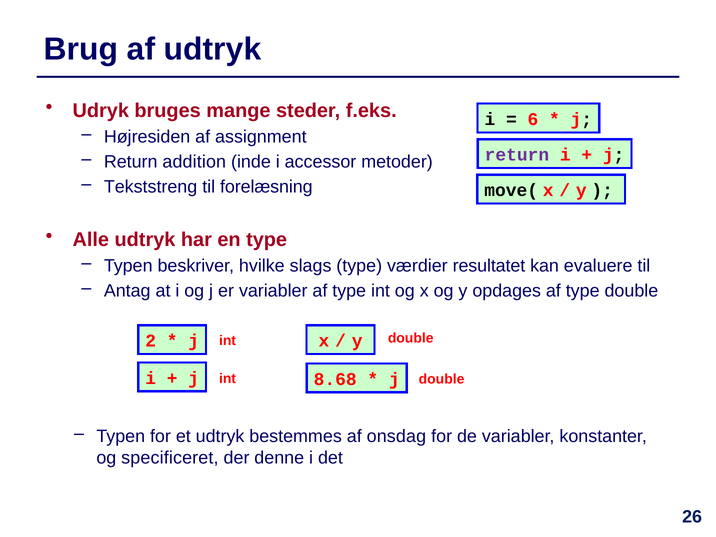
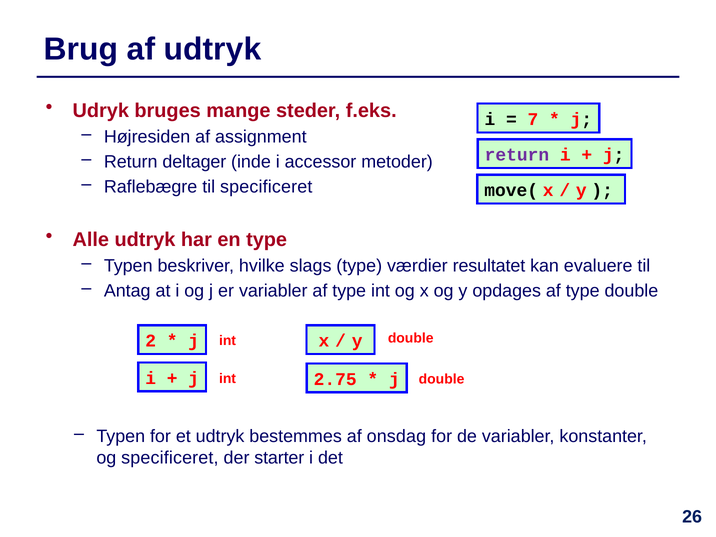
6: 6 -> 7 (533, 119)
addition: addition -> deltager (194, 162)
Tekststreng: Tekststreng -> Raflebægre (151, 187)
til forelæsning: forelæsning -> specificeret (266, 187)
8.68: 8.68 -> 2.75 (335, 379)
denne: denne -> starter (279, 458)
